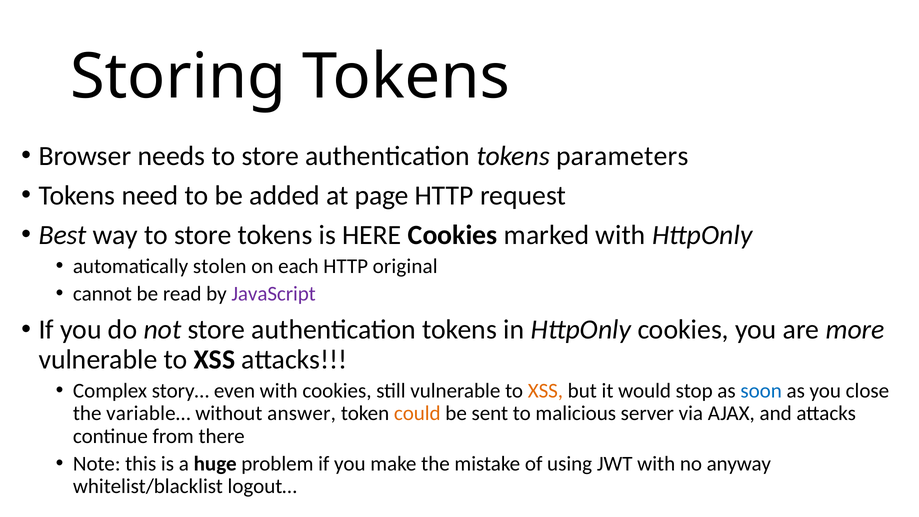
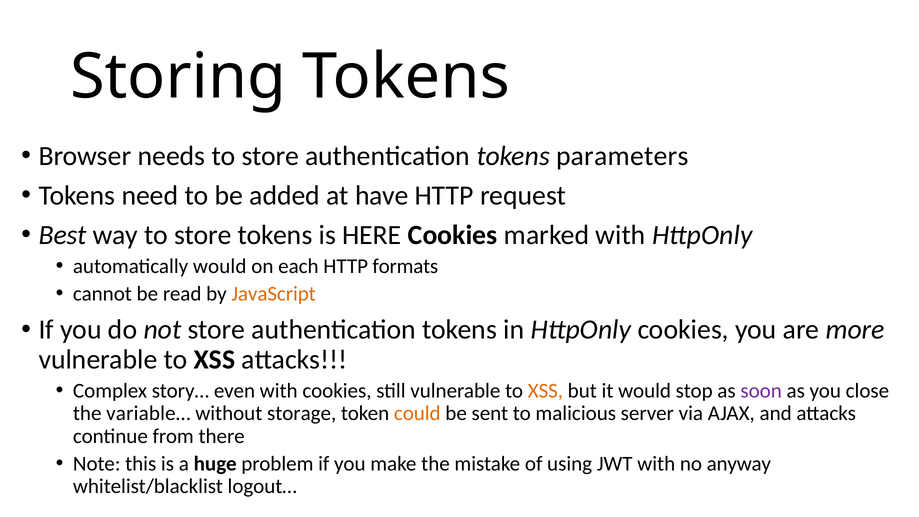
page: page -> have (382, 195)
automatically stolen: stolen -> would (220, 266)
original: original -> formats (405, 266)
JavaScript colour: purple -> orange (274, 294)
soon colour: blue -> purple (761, 391)
answer: answer -> storage (302, 413)
